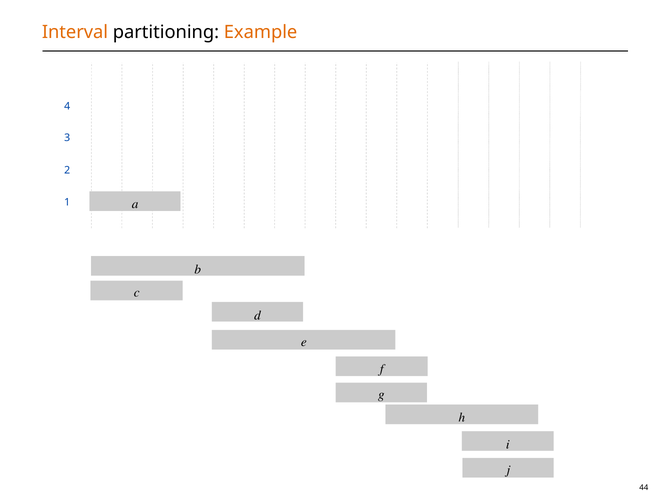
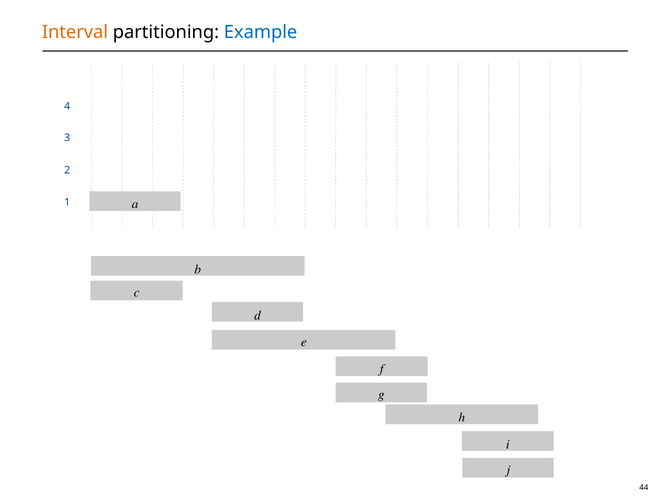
Example colour: orange -> blue (261, 32)
